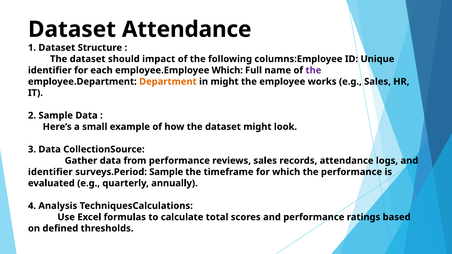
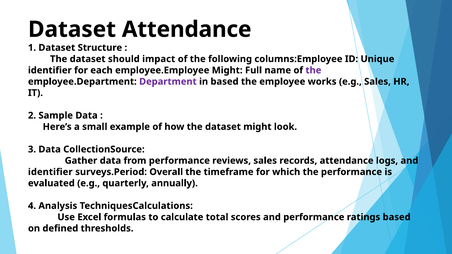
employee.Employee Which: Which -> Might (227, 70)
Department colour: orange -> purple (168, 82)
in might: might -> based (225, 82)
surveys.Period Sample: Sample -> Overall (166, 172)
